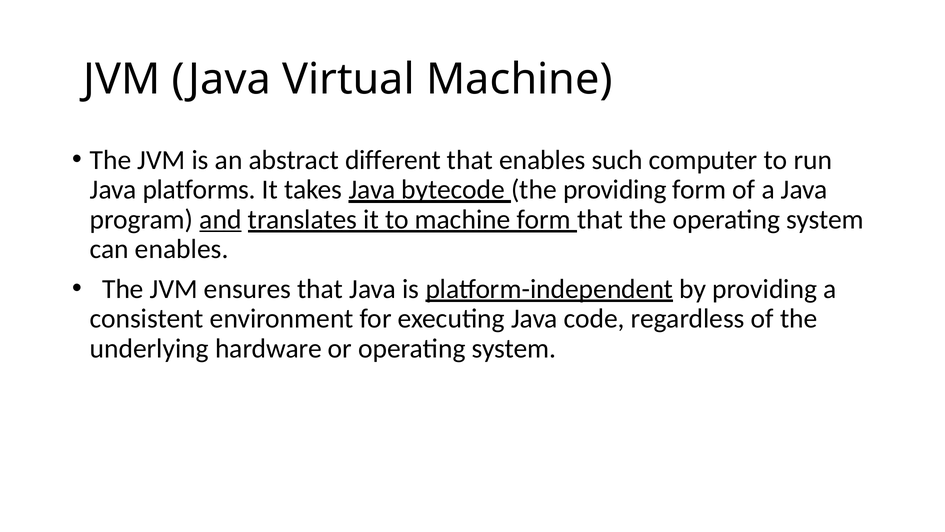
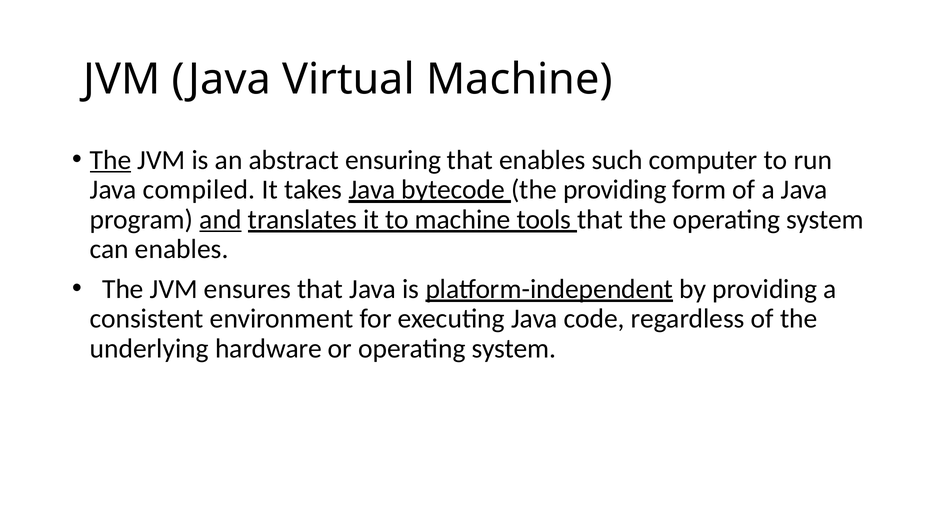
The underline: none -> present (111, 160)
different: different -> ensuring (393, 160)
platforms: platforms -> compiled (199, 190)
machine form: form -> tools (544, 219)
